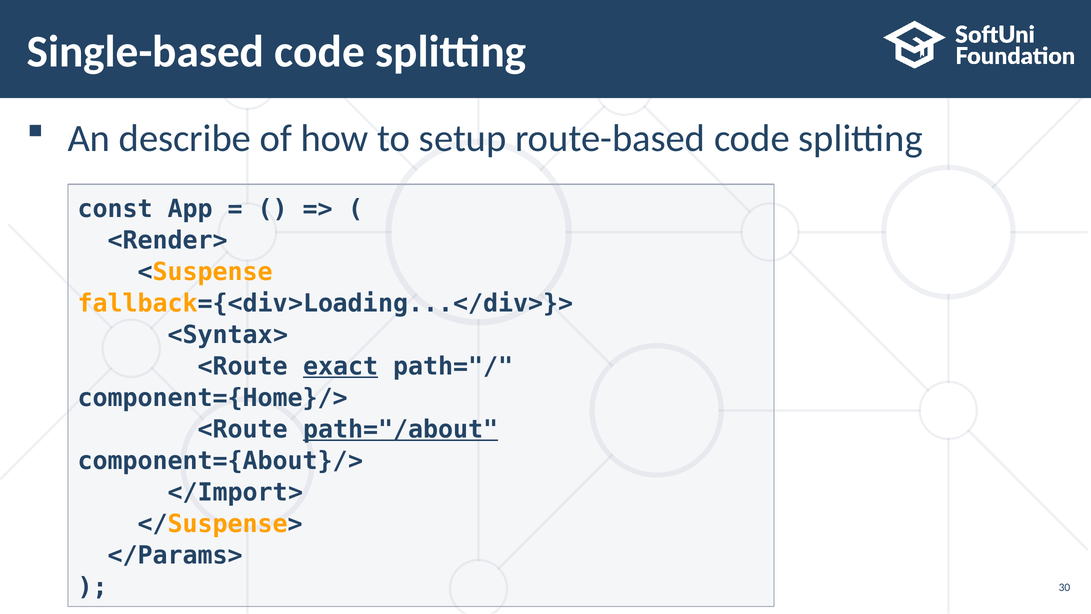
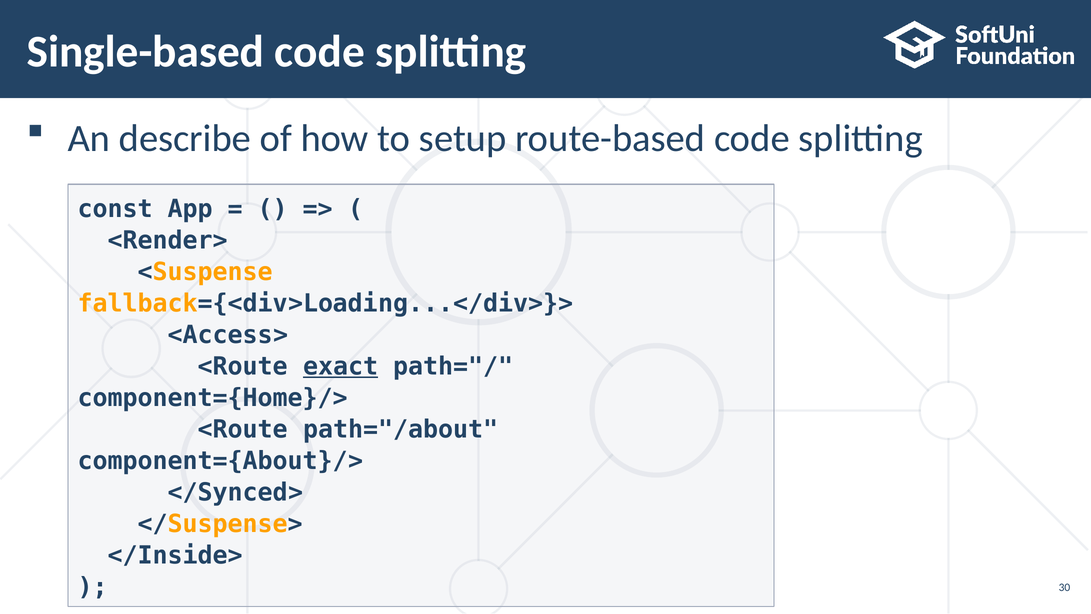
<Syntax>: <Syntax> -> <Access> (228, 335)
path="/about underline: present -> none (401, 429)
</Import>: </Import> -> </Synced> (235, 492)
</Params>: </Params> -> </Inside> (175, 555)
